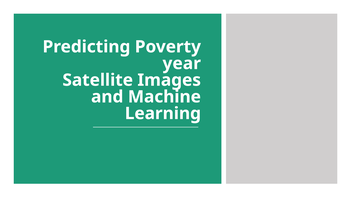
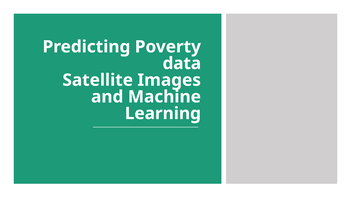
year: year -> data (182, 64)
